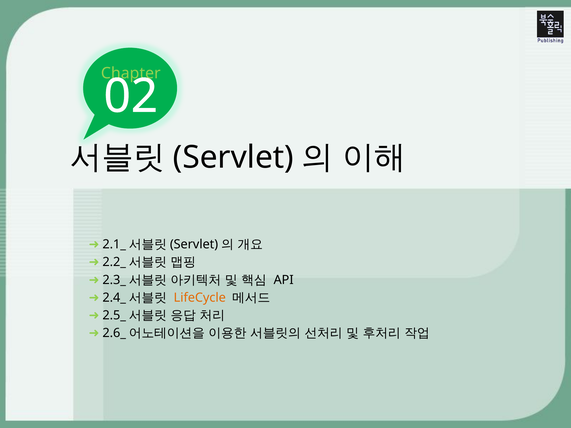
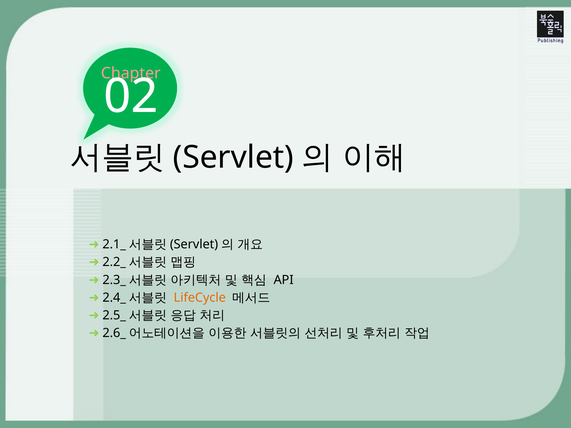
Chapter colour: light green -> pink (131, 73)
